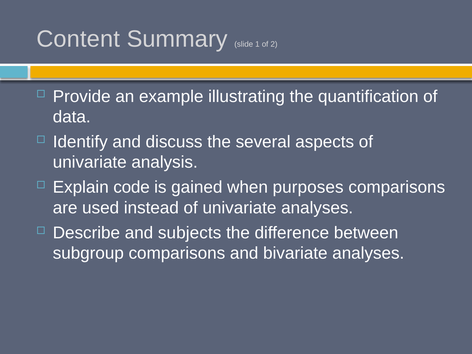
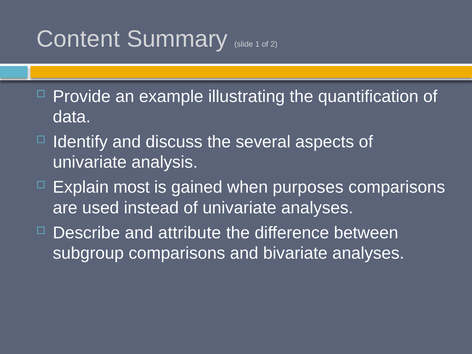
code: code -> most (132, 187)
subjects: subjects -> attribute (190, 233)
